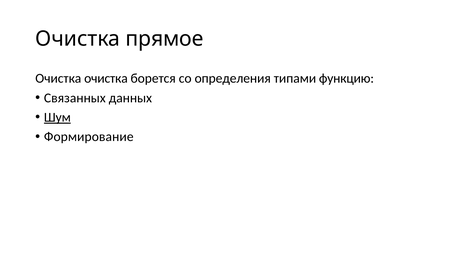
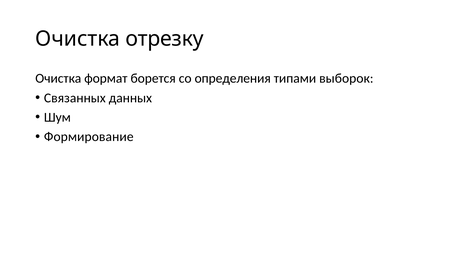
прямое: прямое -> отрезку (165, 39)
Очистка очистка: очистка -> формат (106, 78)
функцию: функцию -> выборок (346, 78)
Шум underline: present -> none (57, 117)
